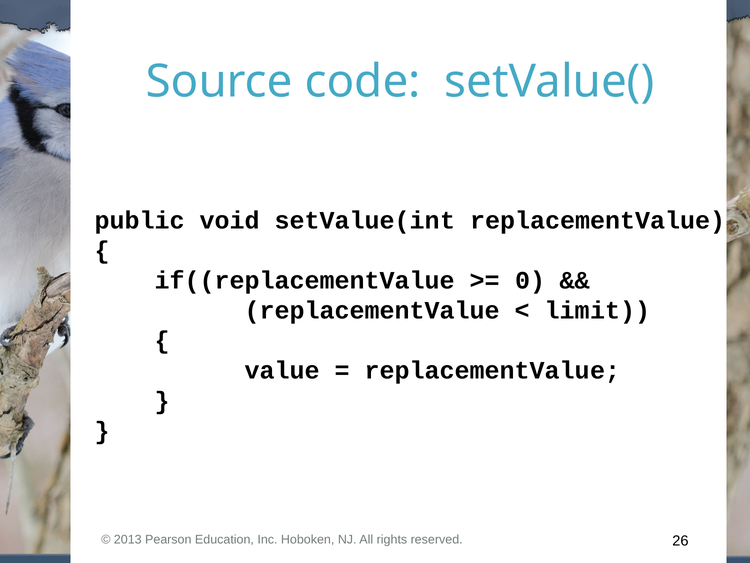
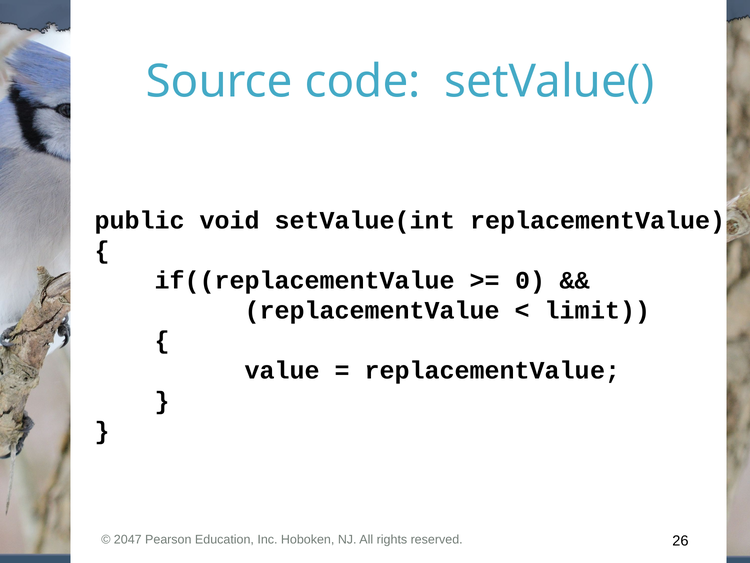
2013: 2013 -> 2047 (128, 539)
